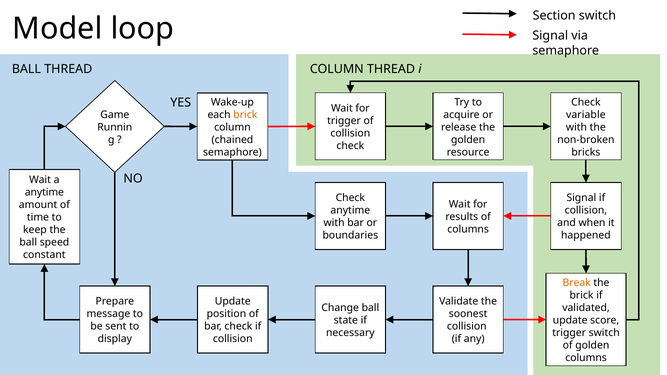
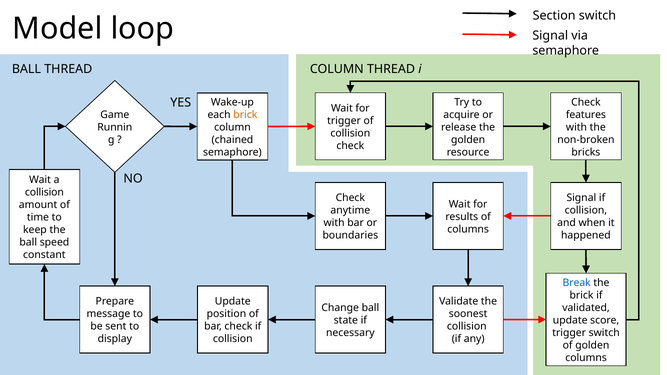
variable: variable -> features (586, 115)
anytime: anytime -> collision (44, 193)
Break colour: orange -> blue (577, 283)
